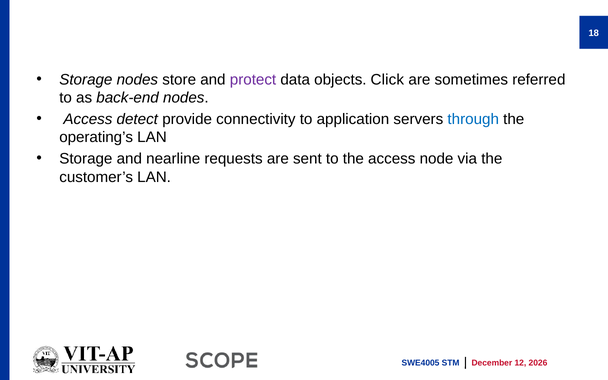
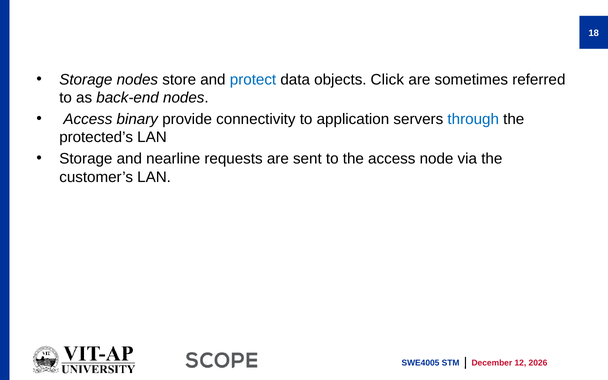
protect colour: purple -> blue (253, 80)
detect: detect -> binary (137, 119)
operating’s: operating’s -> protected’s (96, 137)
